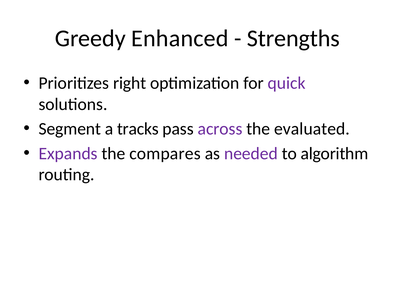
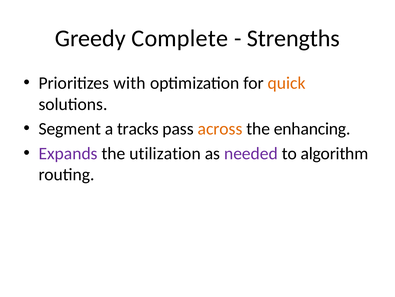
Enhanced: Enhanced -> Complete (180, 38)
right: right -> with (129, 83)
quick colour: purple -> orange (287, 83)
across colour: purple -> orange (220, 129)
evaluated: evaluated -> enhancing (312, 129)
compares: compares -> utilization (165, 153)
